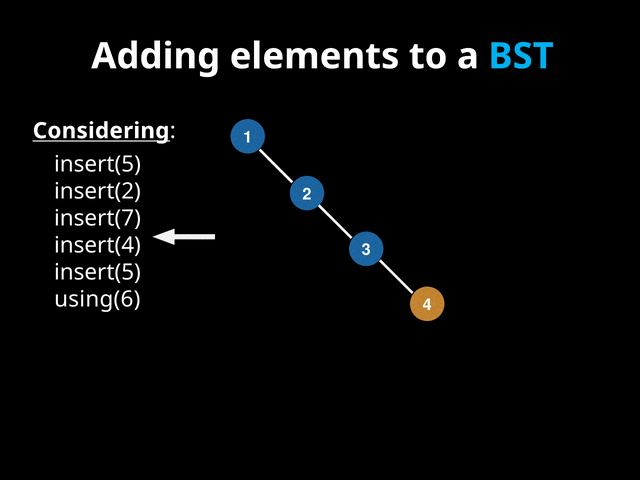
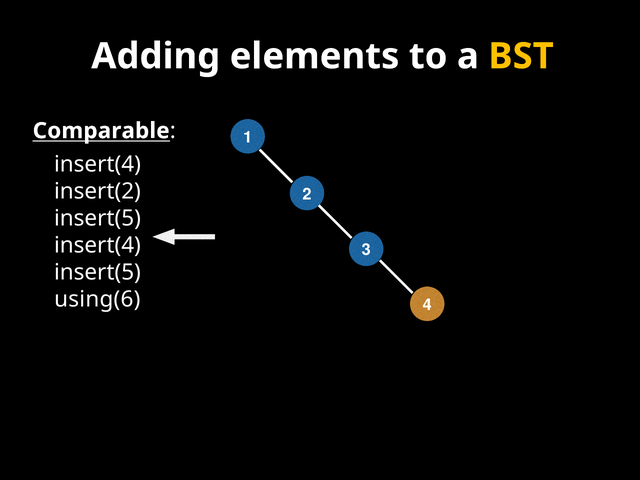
BST colour: light blue -> yellow (521, 56)
Considering: Considering -> Comparable (101, 131)
insert(5: insert(5 -> insert(4 (97, 164)
insert(7: insert(7 -> insert(5 (97, 218)
